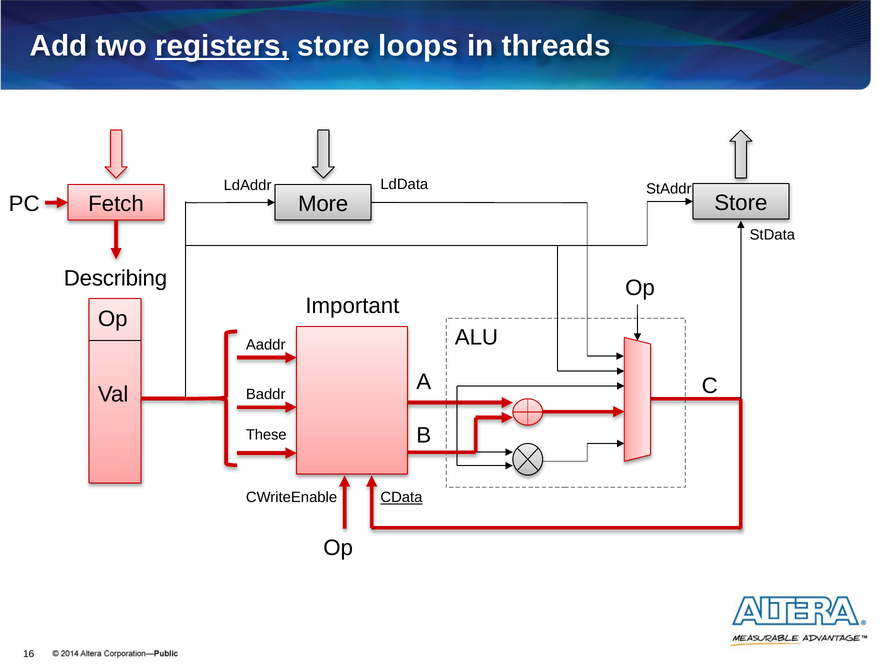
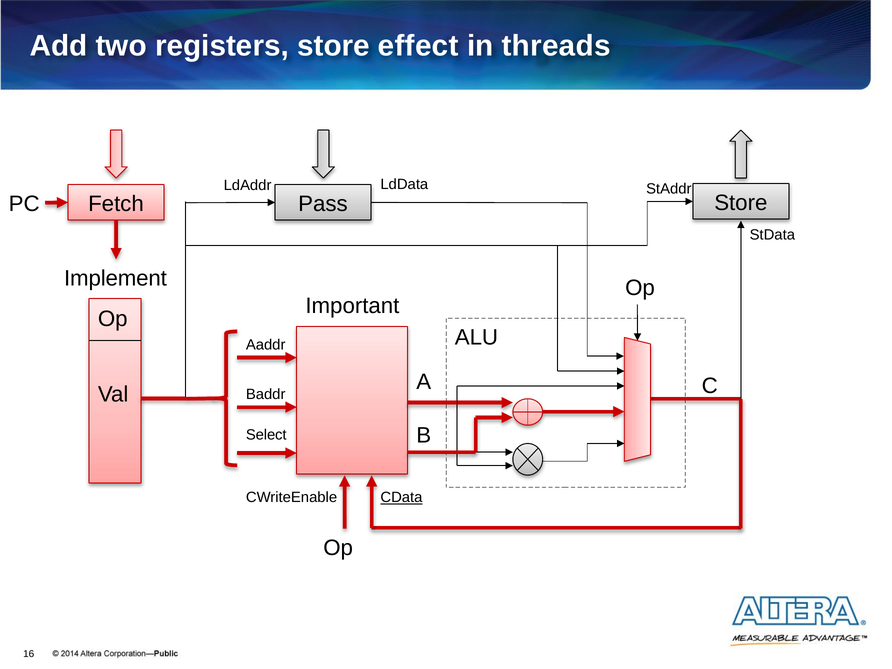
registers underline: present -> none (222, 46)
loops: loops -> effect (418, 46)
More: More -> Pass (323, 204)
Describing: Describing -> Implement (115, 279)
These: These -> Select (266, 435)
